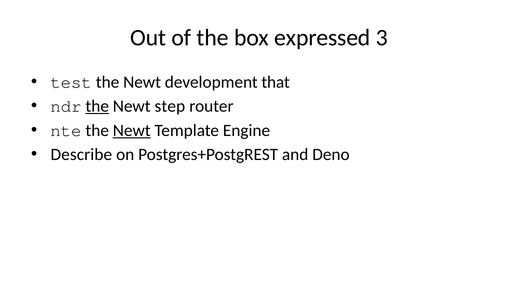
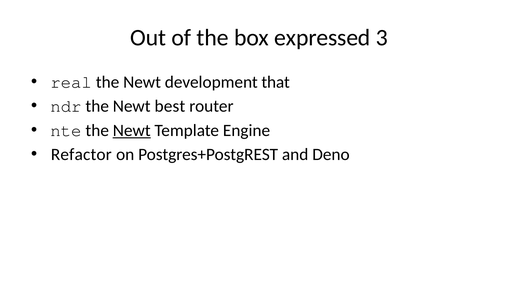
test: test -> real (71, 82)
the underline: present -> none (97, 106)
step: step -> best (170, 106)
Describe: Describe -> Refactor (81, 155)
